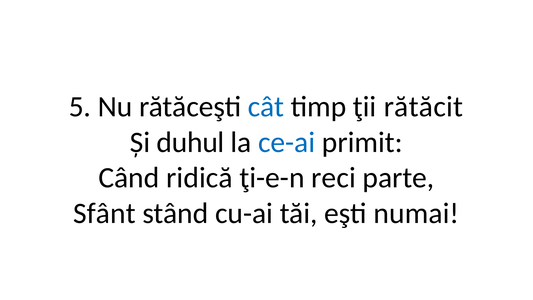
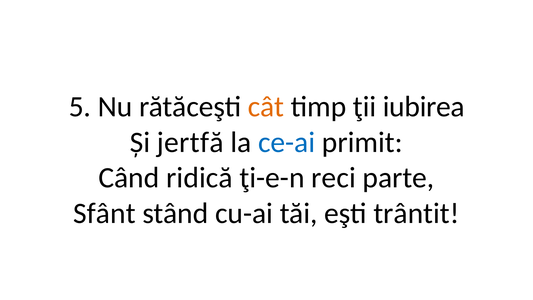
cât colour: blue -> orange (266, 107)
rătăcit: rătăcit -> iubirea (424, 107)
duhul: duhul -> jertfă (190, 142)
numai: numai -> trântit (416, 213)
